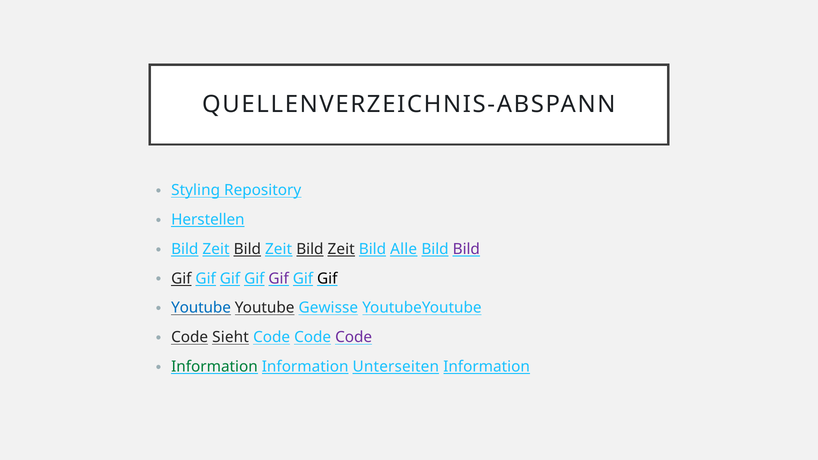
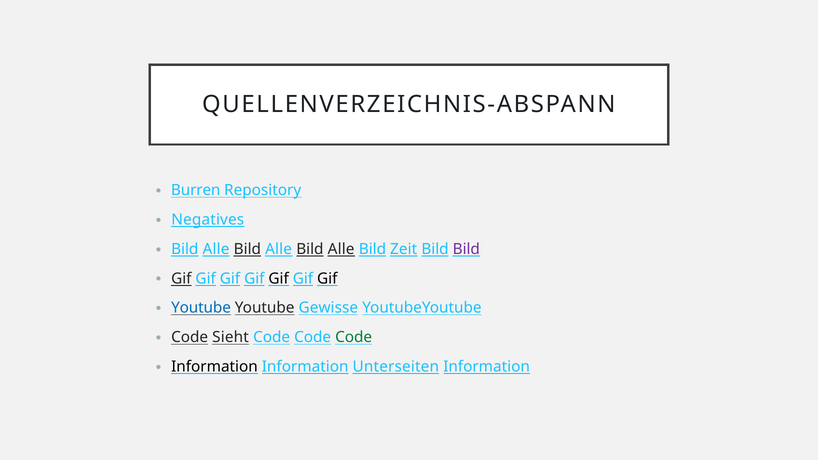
Styling: Styling -> Burren (196, 190)
Herstellen: Herstellen -> Negatives (208, 220)
Zeit: Zeit -> Alle (216, 249)
Zeit: Zeit -> Alle (279, 249)
Zeit: Zeit -> Alle (341, 249)
Alle: Alle -> Zeit (404, 249)
Gif colour: purple -> black (279, 279)
Code colour: purple -> green (354, 337)
Information colour: green -> black (214, 367)
